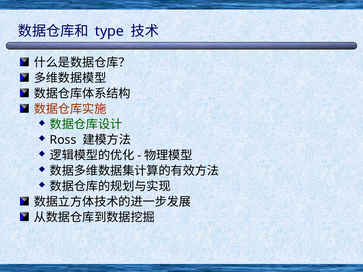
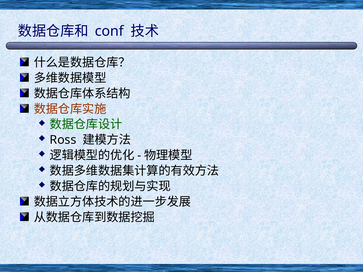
type: type -> conf (109, 31)
